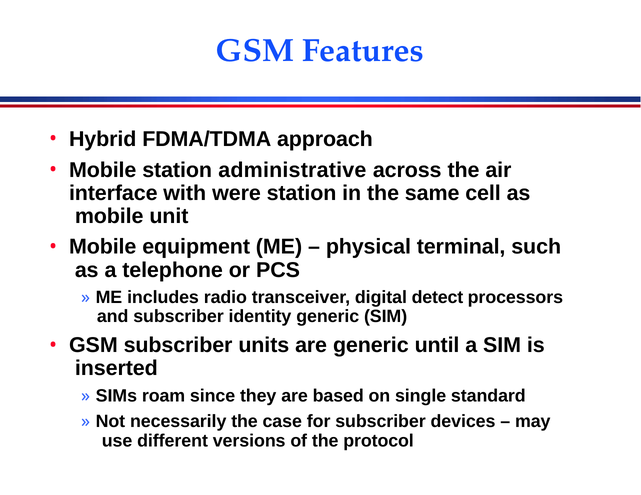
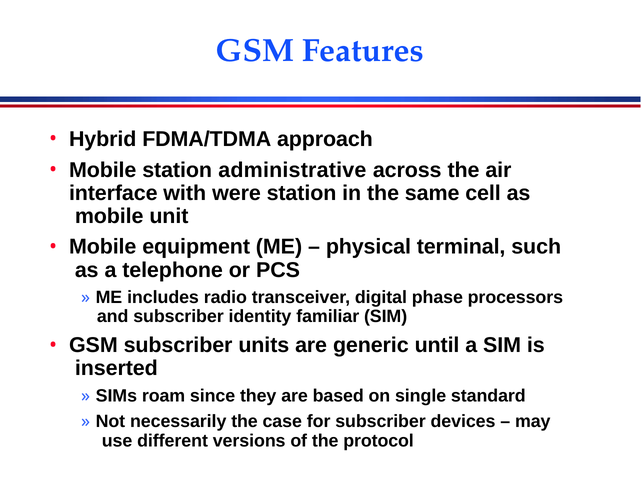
detect: detect -> phase (437, 298)
identity generic: generic -> familiar (328, 317)
